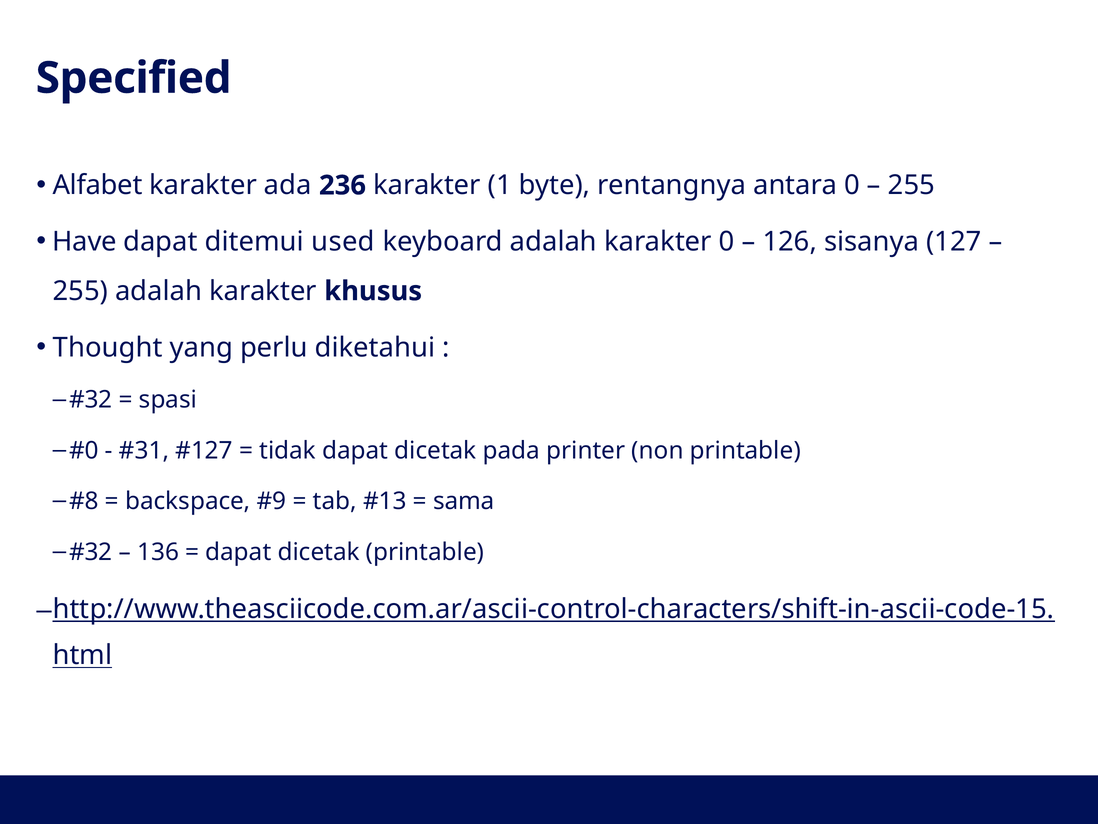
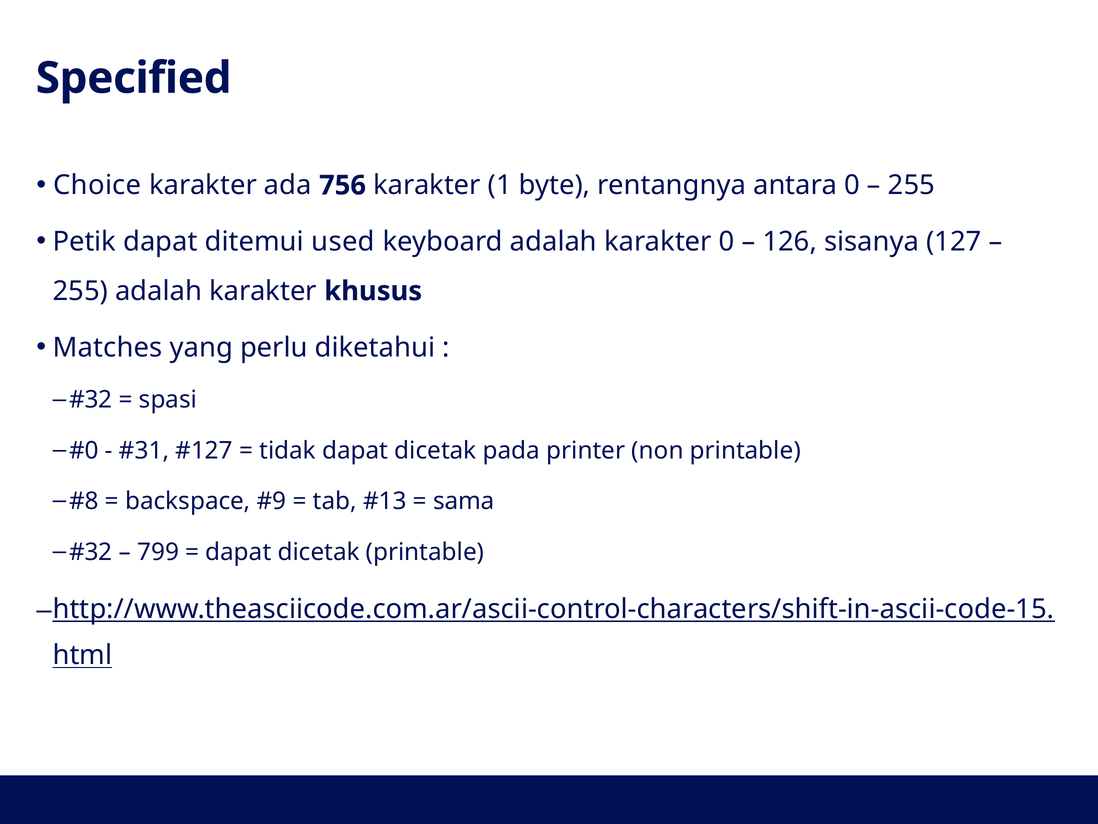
Alfabet: Alfabet -> Choice (97, 185)
236: 236 -> 756 (343, 185)
Have: Have -> Petik (84, 242)
Thought: Thought -> Matches (108, 347)
136: 136 -> 799 (158, 552)
